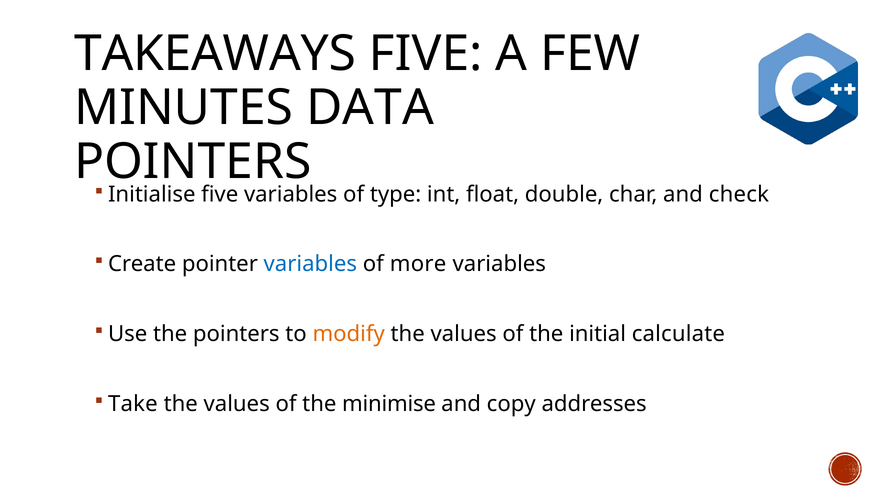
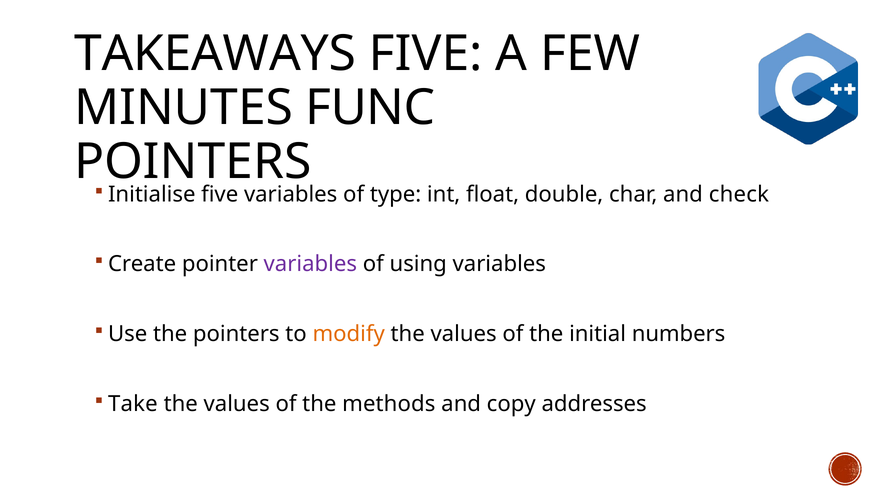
DATA: DATA -> FUNC (370, 108)
variables colour: blue -> purple (310, 264)
more: more -> using (418, 264)
calculate: calculate -> numbers (679, 334)
minimise: minimise -> methods (389, 404)
